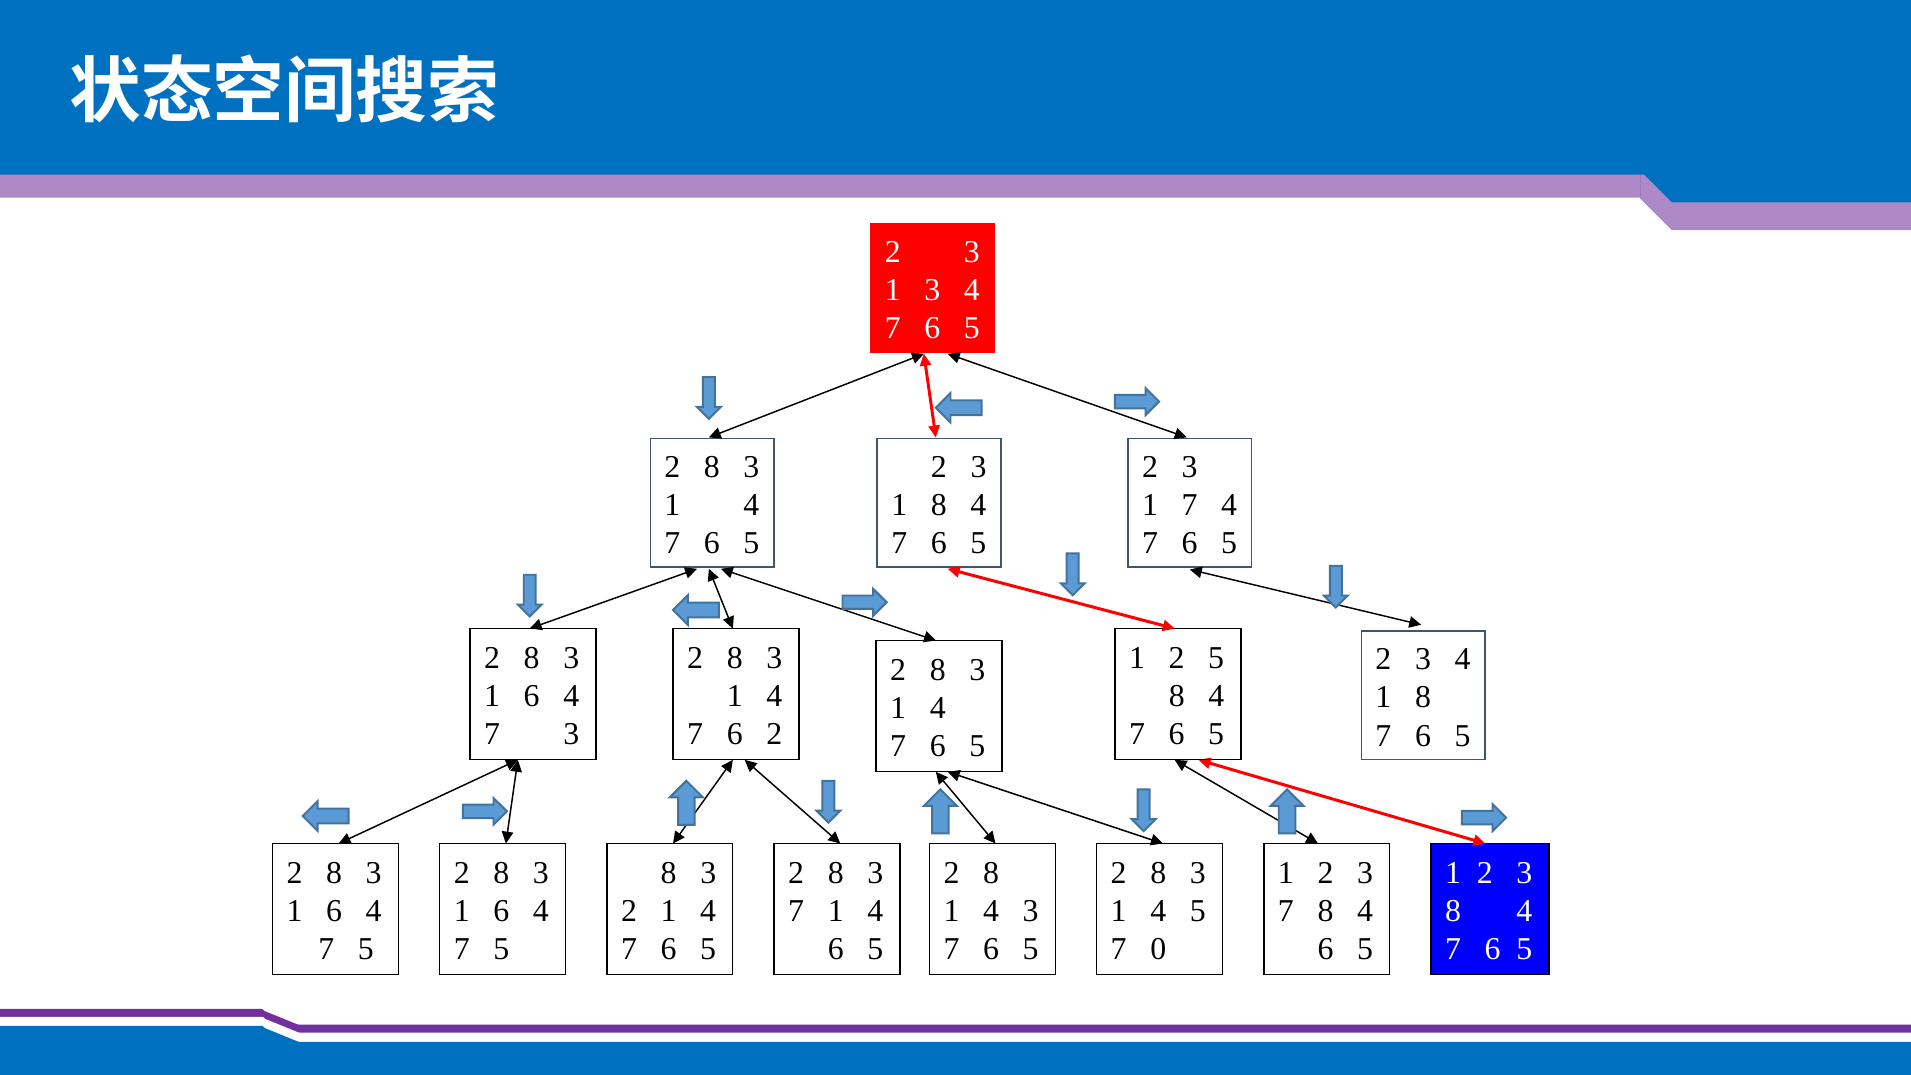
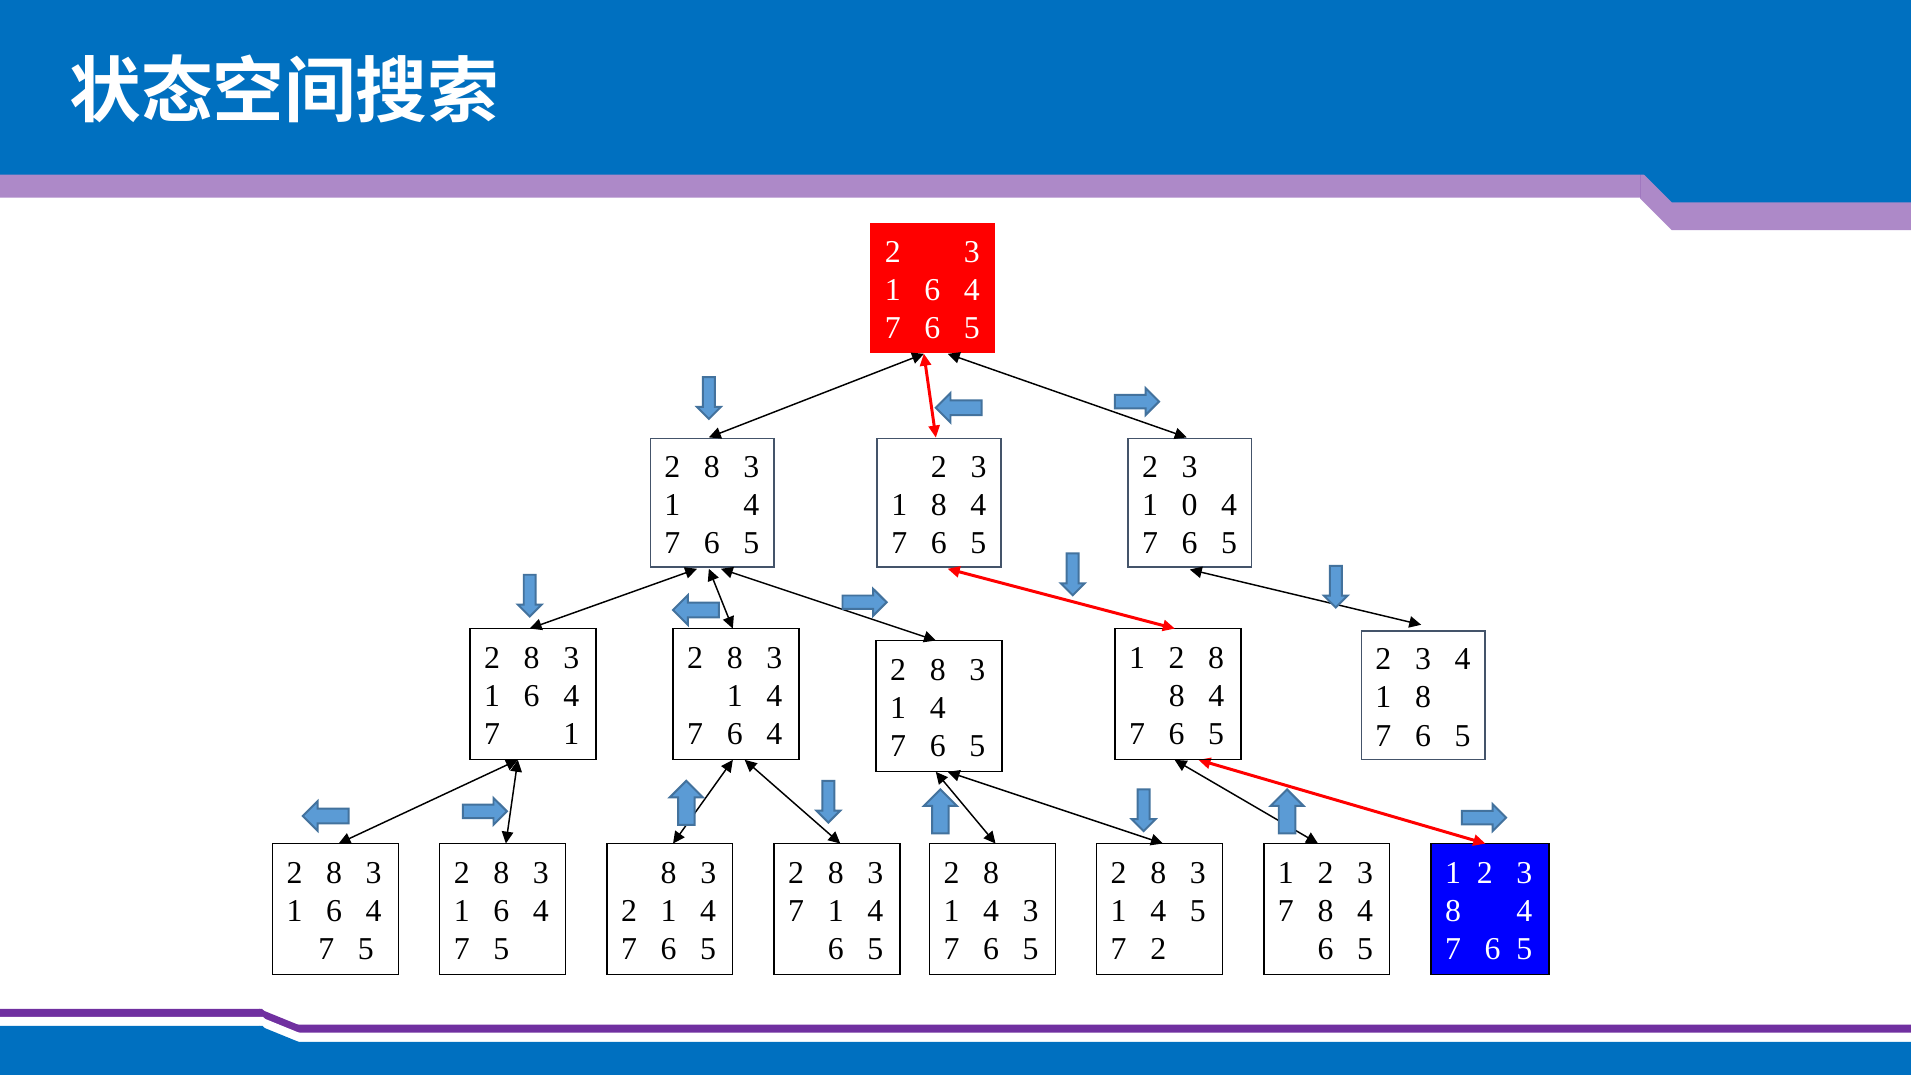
3: 3 -> 6 (932, 290)
1 7: 7 -> 0 (1190, 505)
5: 5 -> 8 (1216, 658)
3: 3 -> 1 (571, 734)
7 6 2: 2 -> 4 (774, 734)
7 0: 0 -> 2 (1158, 949)
